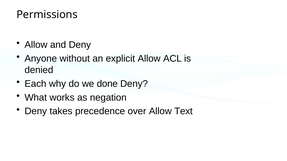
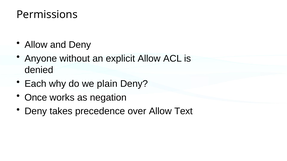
done: done -> plain (107, 84)
What: What -> Once (36, 98)
